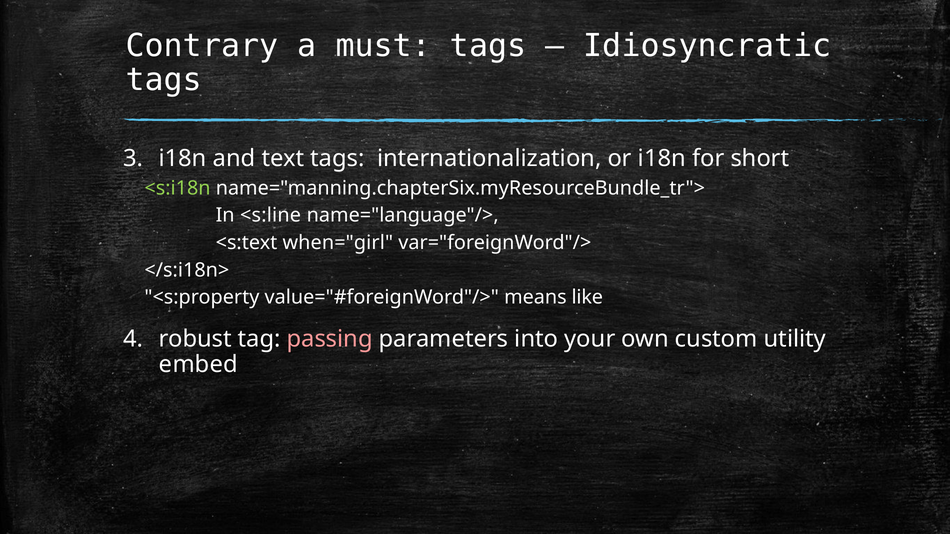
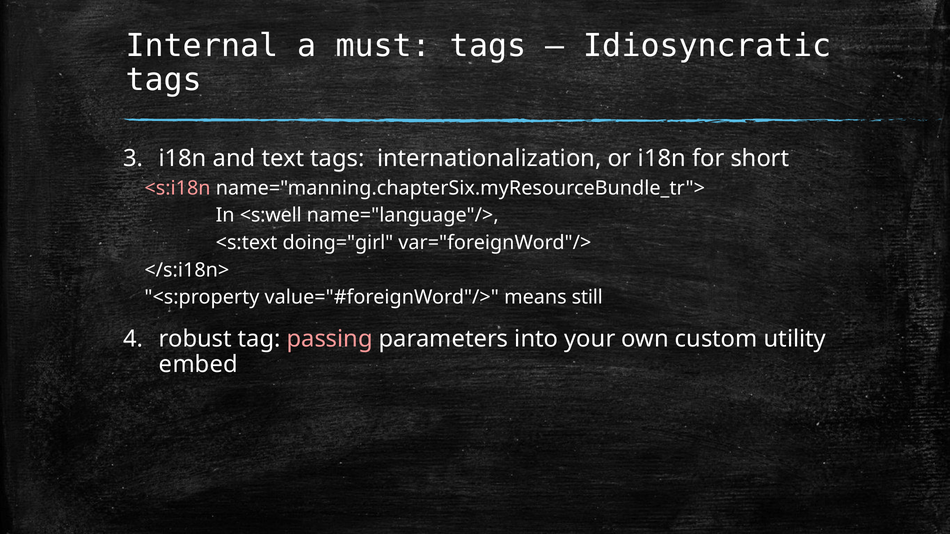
Contrary: Contrary -> Internal (202, 46)
<s:i18n colour: light green -> pink (178, 188)
<s:line: <s:line -> <s:well (271, 216)
when="girl: when="girl -> doing="girl (338, 243)
like: like -> still (587, 298)
